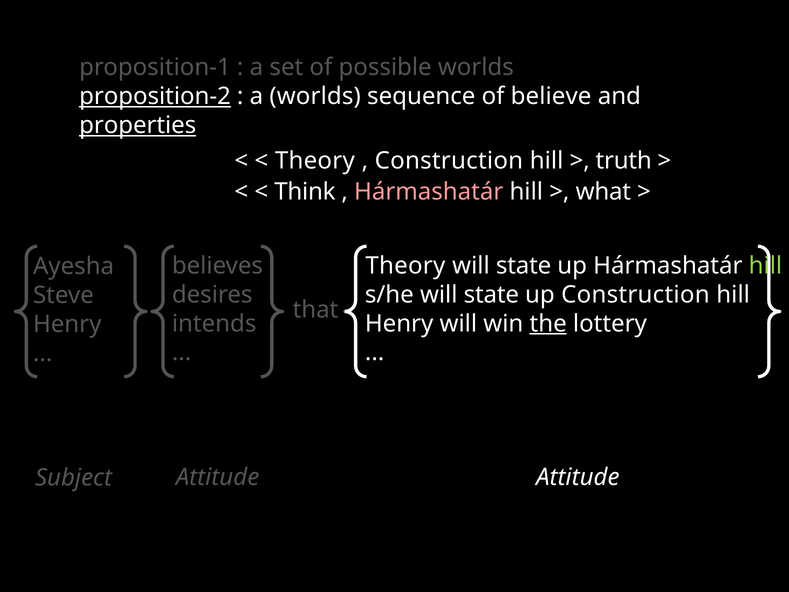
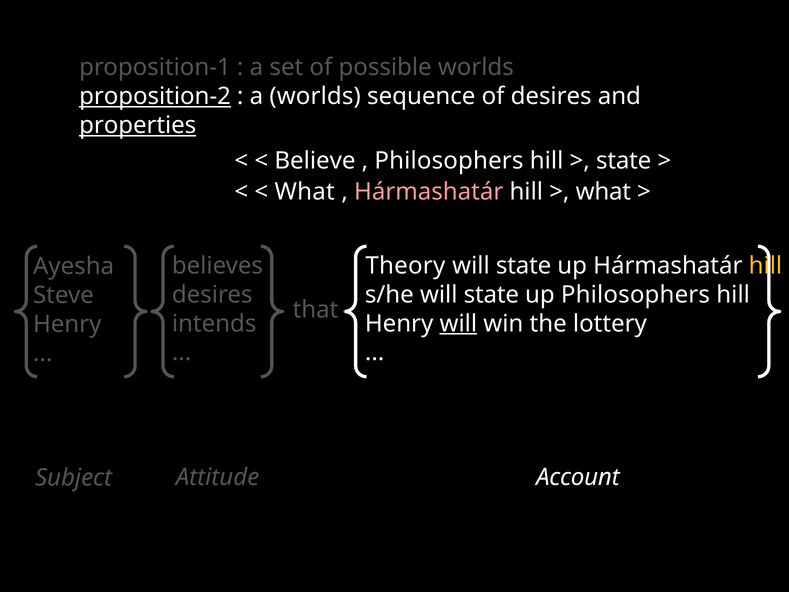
of believe: believe -> desires (551, 96)
Theory: Theory -> Believe (315, 161)
Construction: Construction -> Philosophers (449, 161)
truth: truth -> state (624, 161)
Think: Think -> What (305, 192)
hill colour: light green -> yellow (765, 266)
up Construction: Construction -> Philosophers (635, 295)
will underline: none -> present (458, 323)
the underline: present -> none (548, 323)
Attitude: Attitude -> Account (578, 477)
